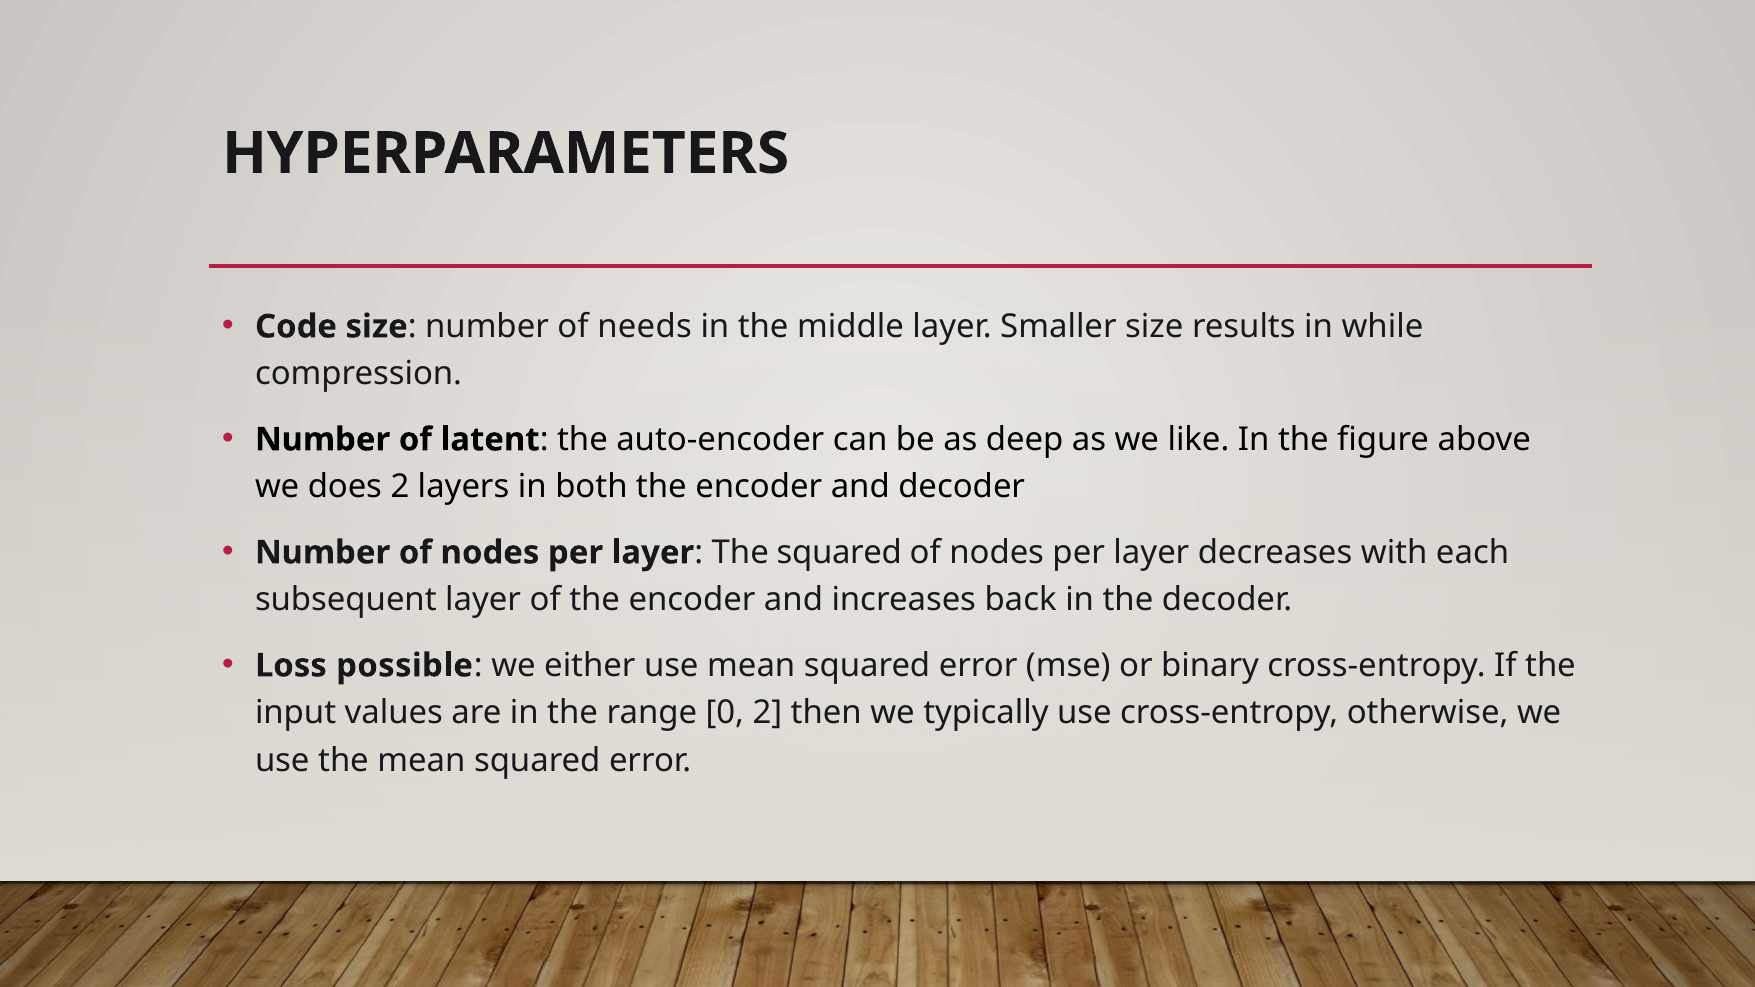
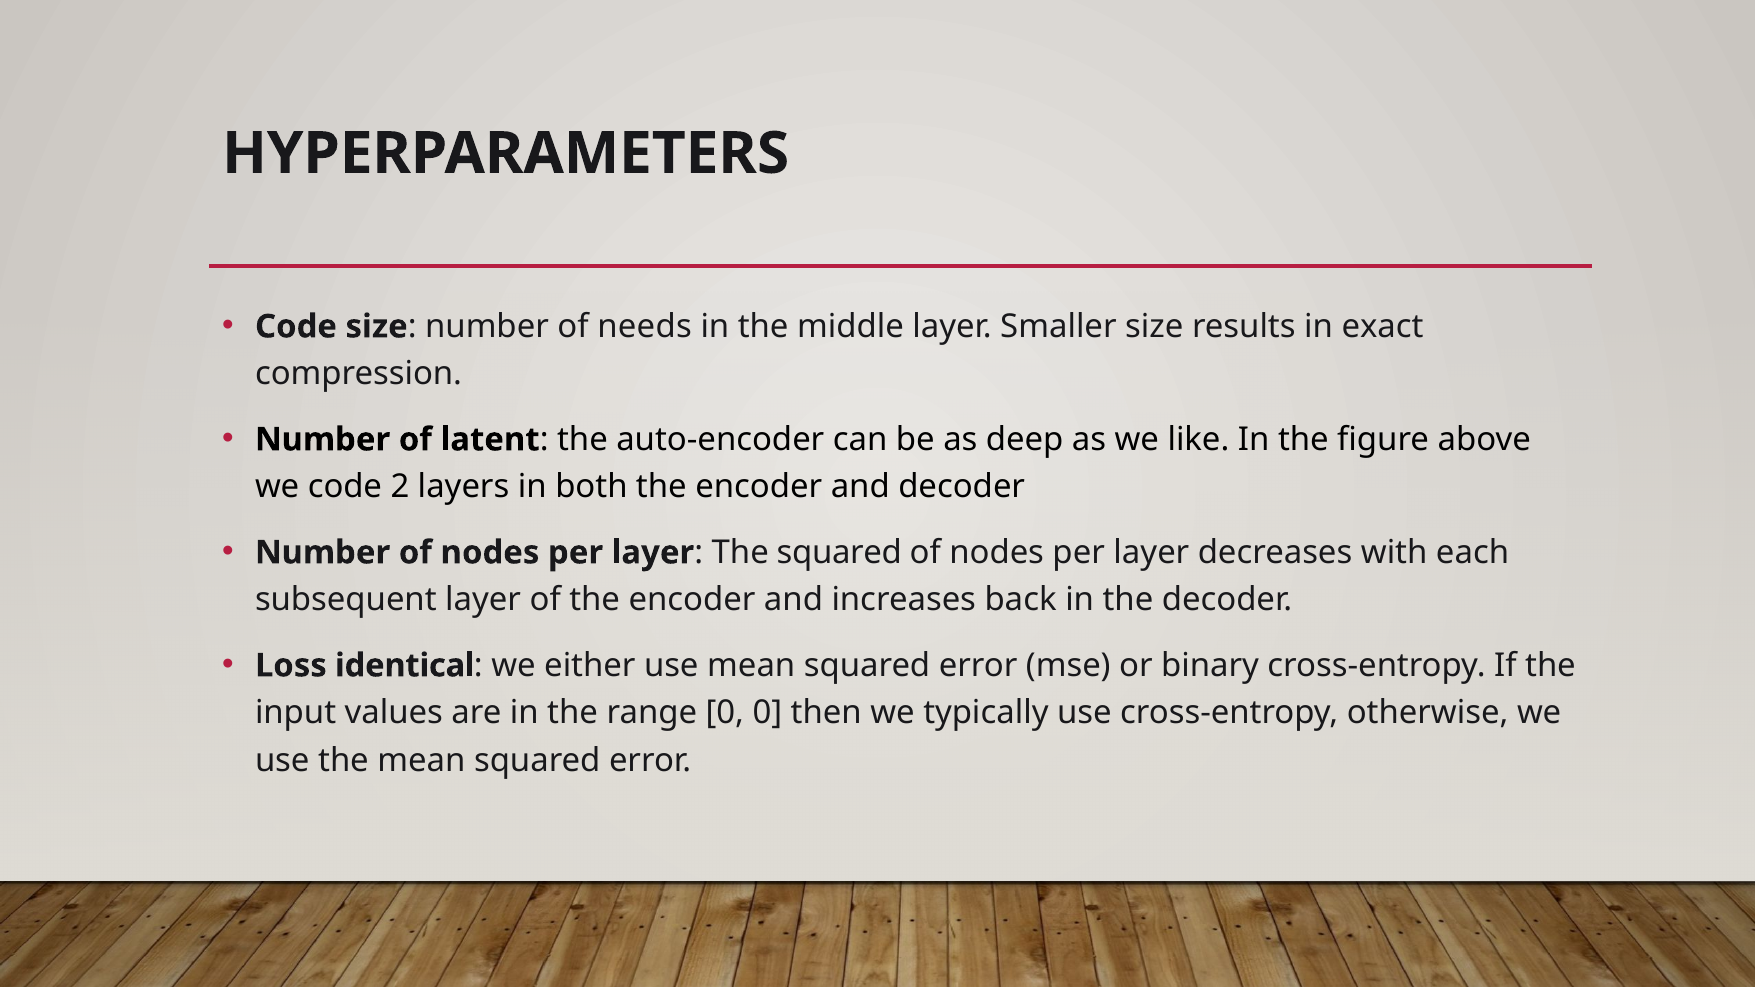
while: while -> exact (1383, 327)
we does: does -> code (345, 487)
possible: possible -> identical (405, 666)
0 2: 2 -> 0 (767, 713)
